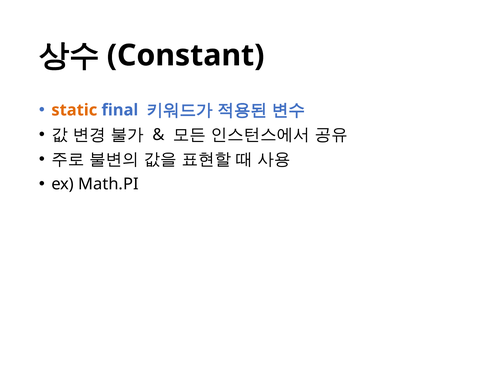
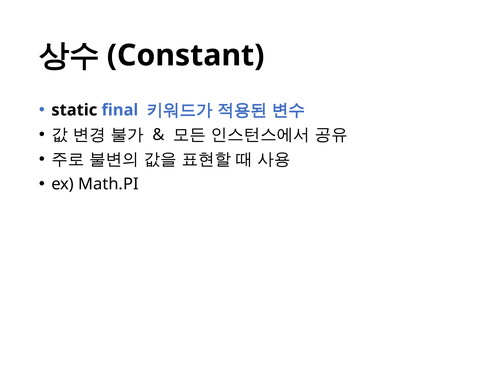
static colour: orange -> black (74, 110)
